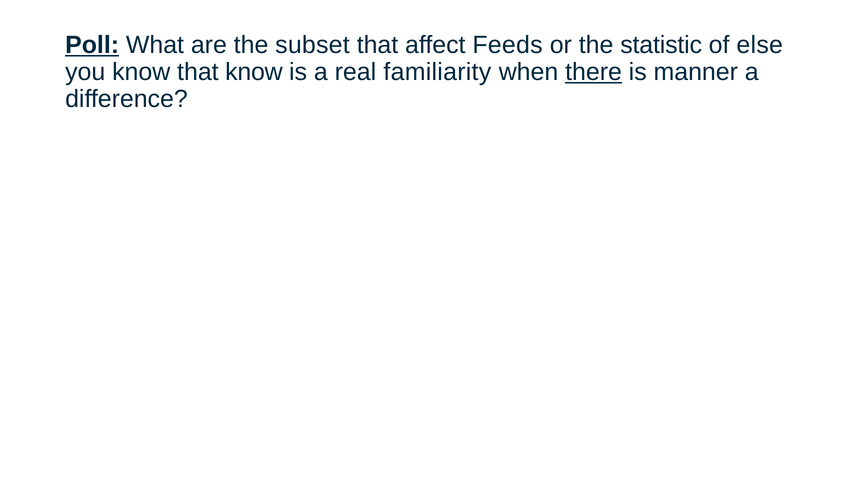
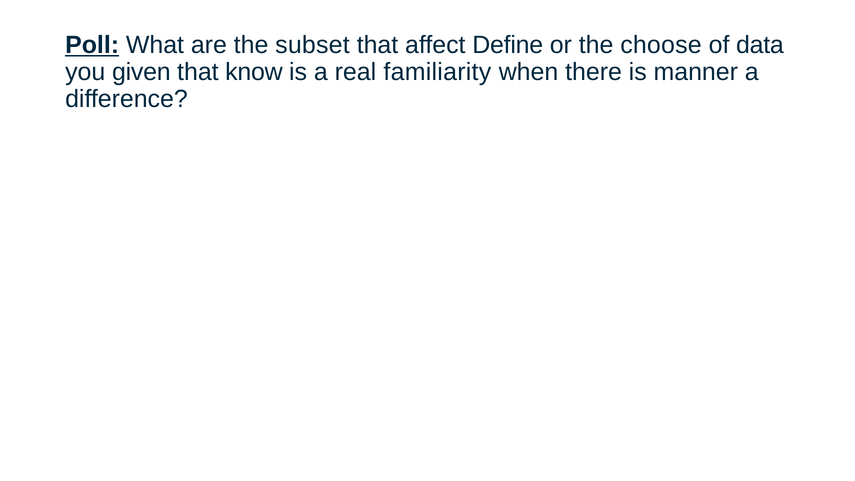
Feeds: Feeds -> Define (508, 45)
statistic: statistic -> choose (661, 45)
else: else -> data (760, 45)
you know: know -> given (141, 72)
there underline: present -> none (594, 72)
